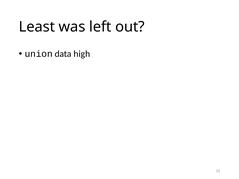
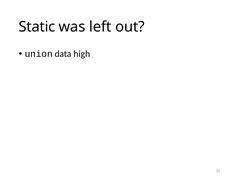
Least: Least -> Static (37, 27)
